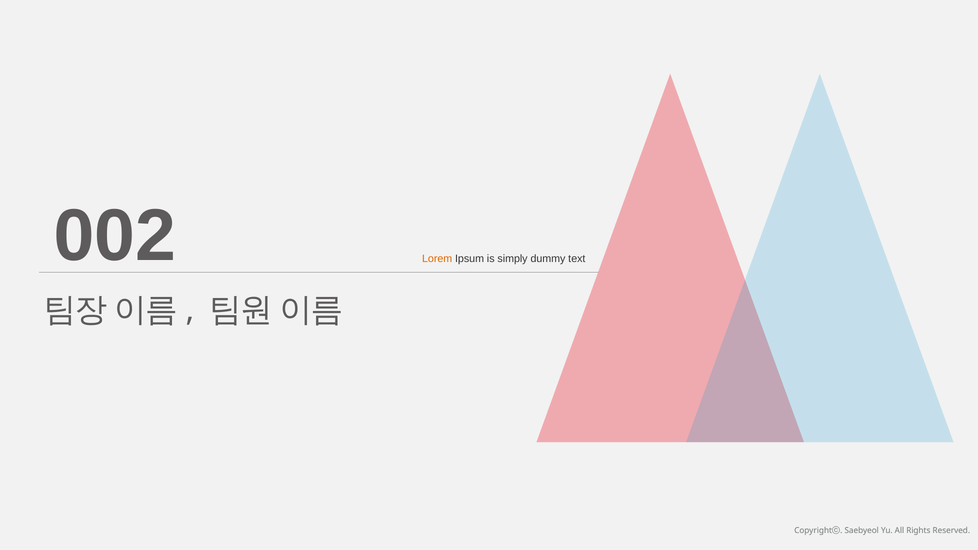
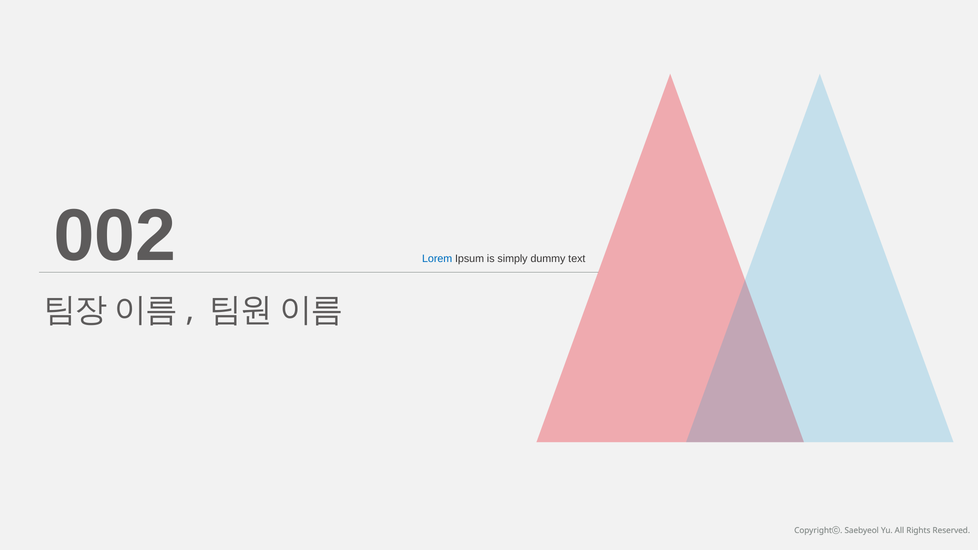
Lorem colour: orange -> blue (437, 259)
